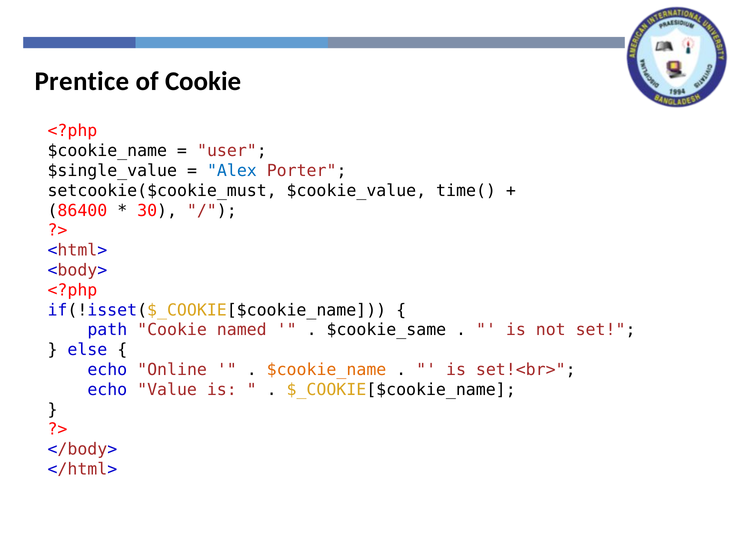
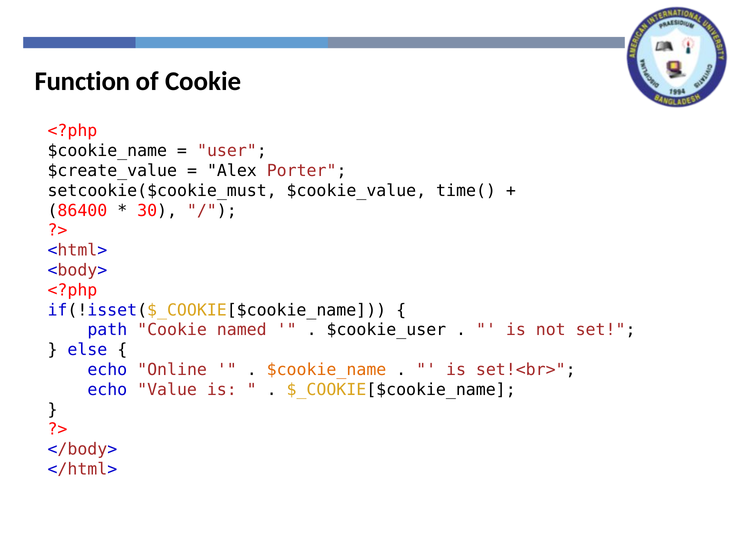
Prentice: Prentice -> Function (82, 82)
$single_value: $single_value -> $create_value (112, 171)
Alex colour: blue -> black (232, 171)
$cookie_same: $cookie_same -> $cookie_user (386, 330)
